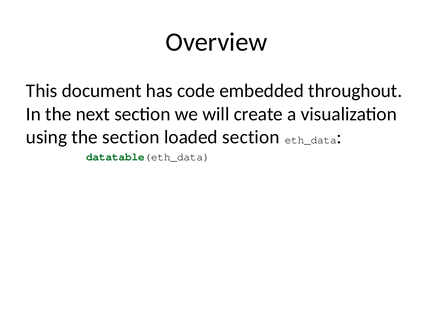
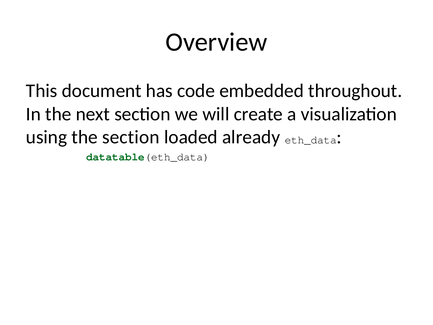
loaded section: section -> already (251, 137)
